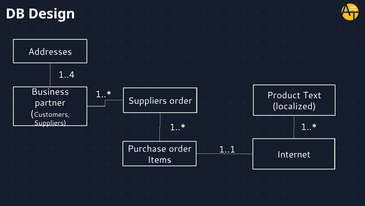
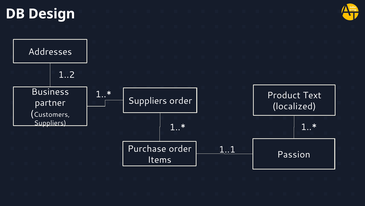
1..4: 1..4 -> 1..2 (67, 75)
Internet: Internet -> Passion (294, 154)
